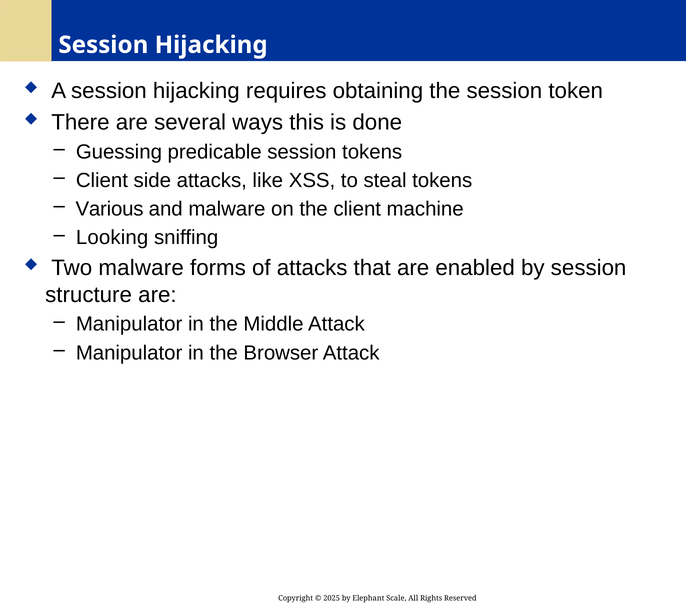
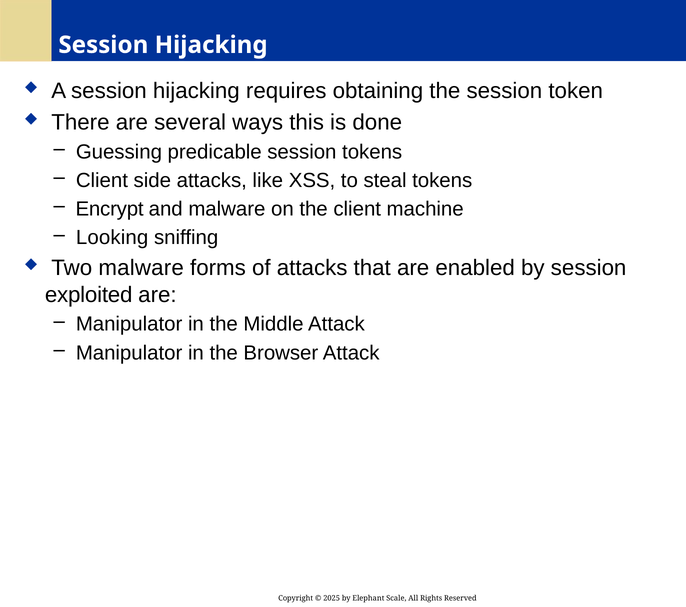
Various: Various -> Encrypt (110, 209)
structure: structure -> exploited (89, 295)
